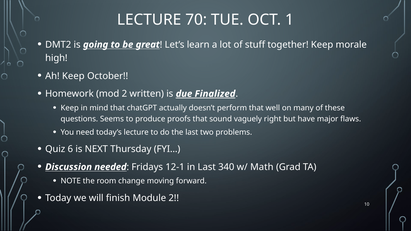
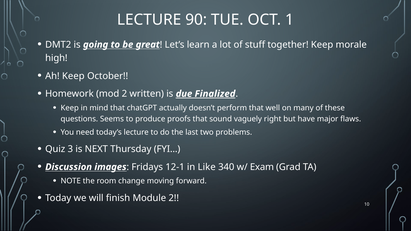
70: 70 -> 90 (196, 20)
6: 6 -> 3 (70, 149)
needed: needed -> images (110, 167)
in Last: Last -> Like (207, 167)
Math: Math -> Exam (262, 167)
